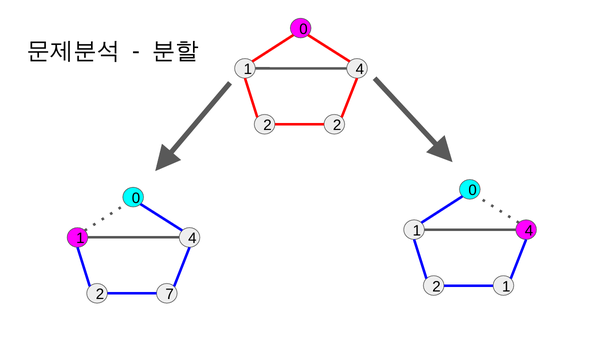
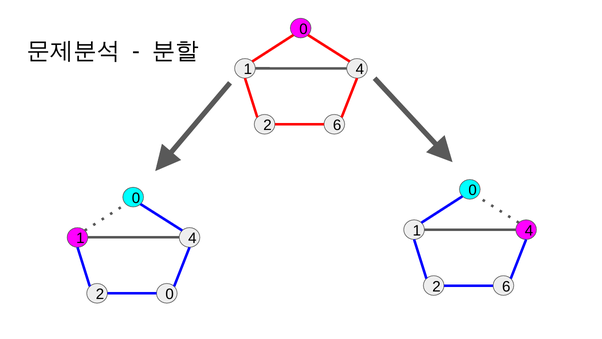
2: 2 -> 6 (337, 125)
1: 1 -> 6 (506, 286)
2 7: 7 -> 0 (170, 294)
